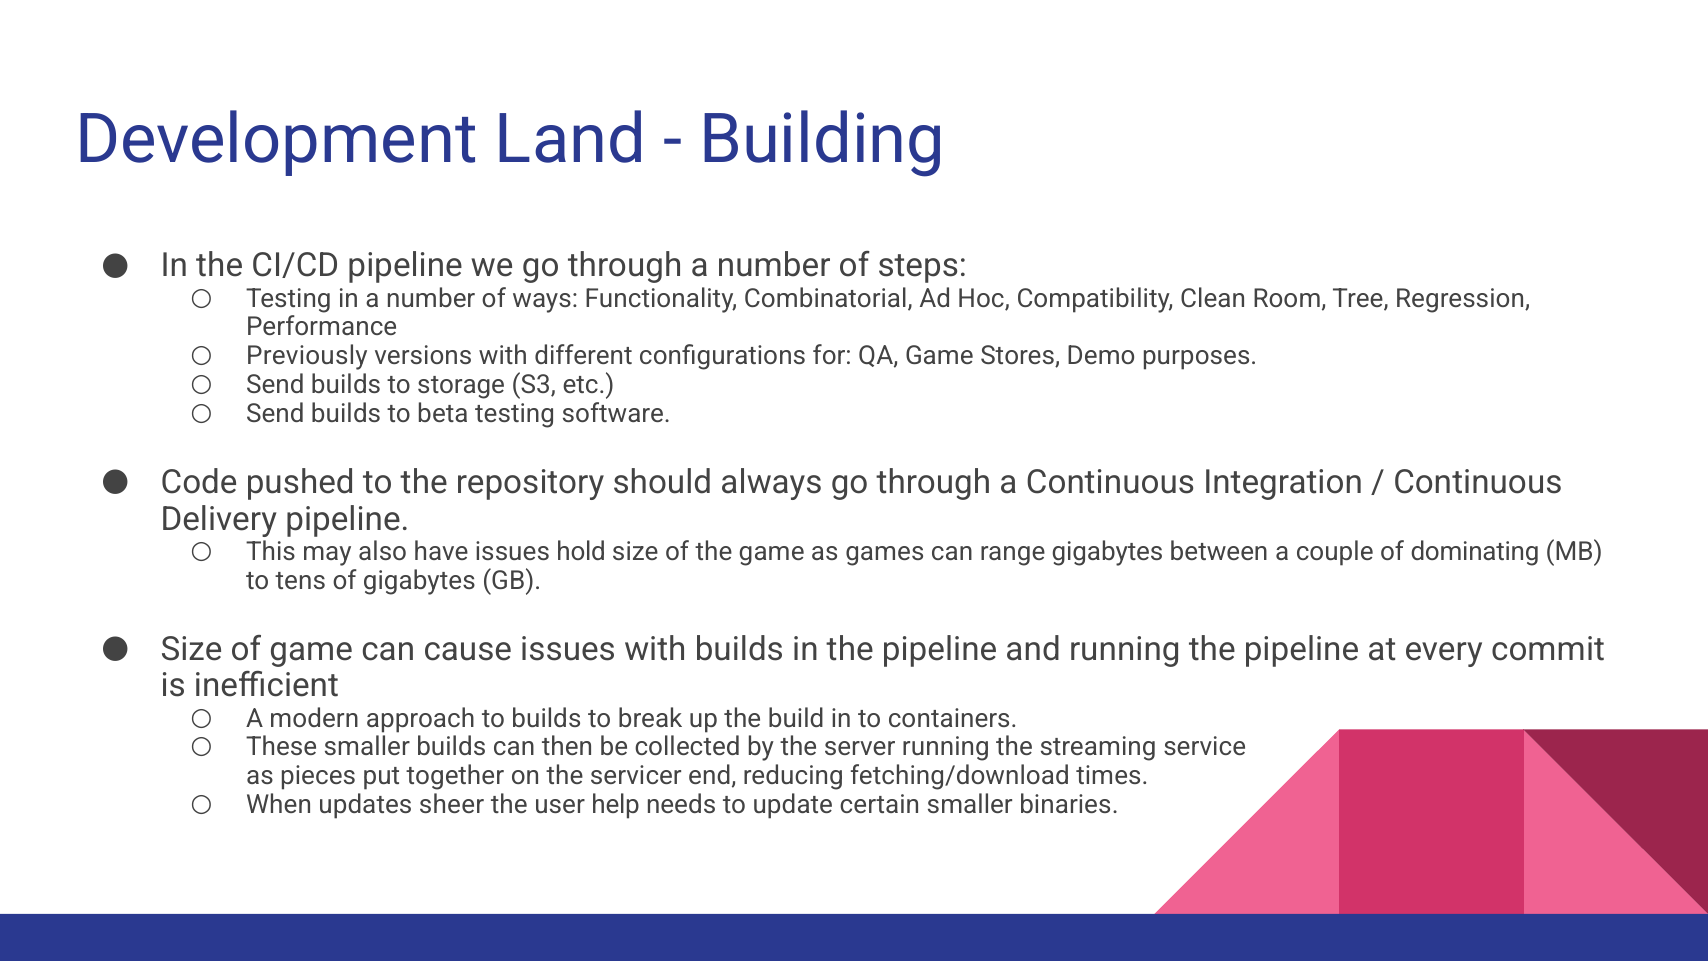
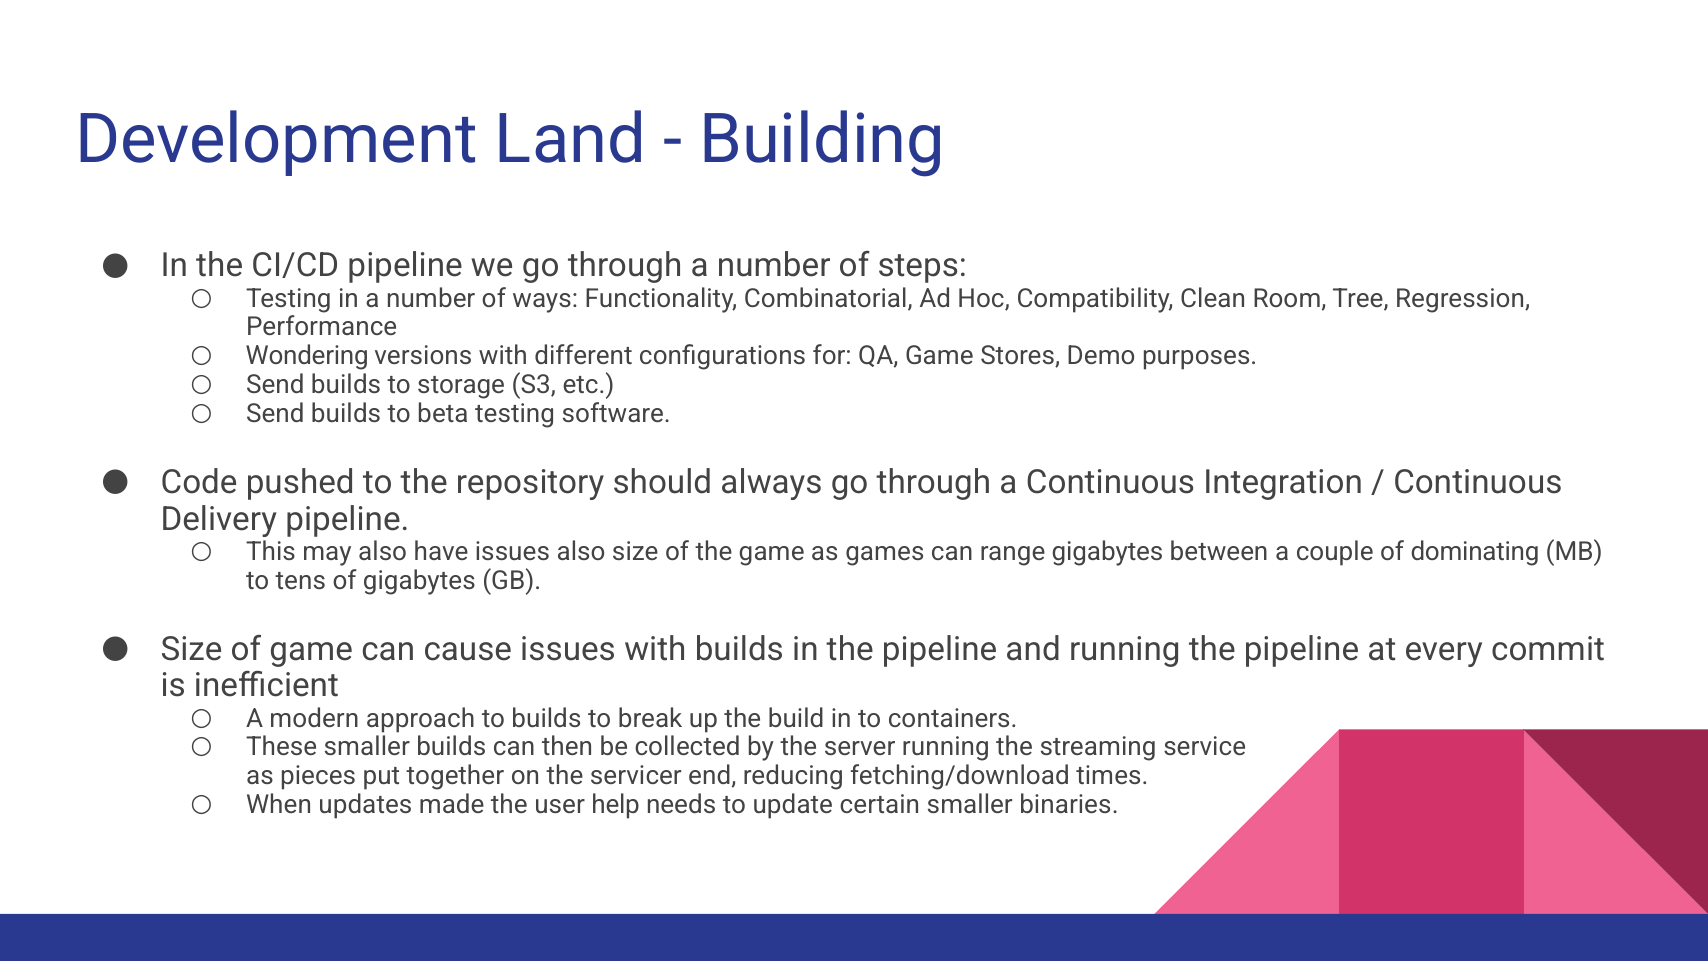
Previously: Previously -> Wondering (307, 356)
issues hold: hold -> also (581, 552)
sheer: sheer -> made (452, 805)
